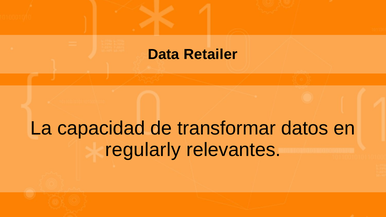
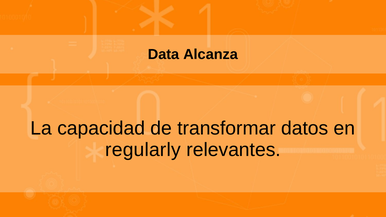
Retailer: Retailer -> Alcanza (211, 54)
